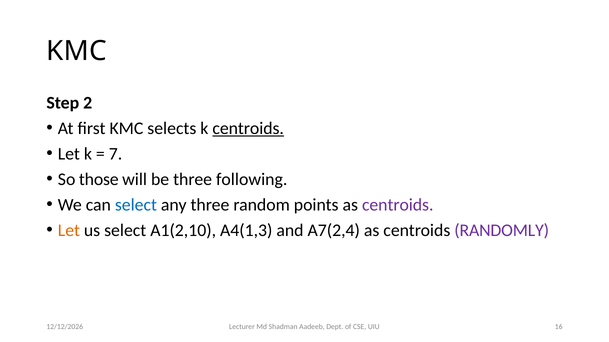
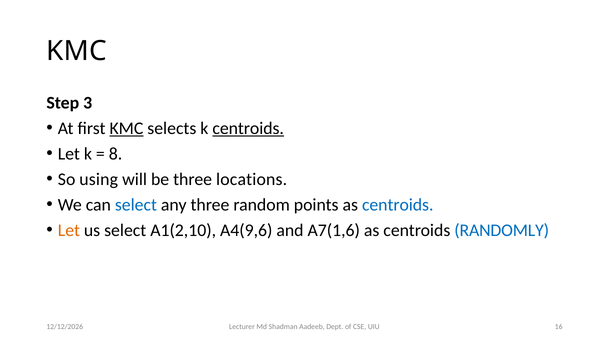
2: 2 -> 3 (88, 103)
KMC underline: none -> present (126, 128)
7: 7 -> 8 (116, 154)
those: those -> using (99, 180)
following: following -> locations (252, 180)
centroids colour: purple -> blue (398, 205)
A4(1,3: A4(1,3 -> A4(9,6 (246, 231)
A7(2,4: A7(2,4 -> A7(1,6 (334, 231)
RANDOMLY colour: purple -> blue (502, 231)
